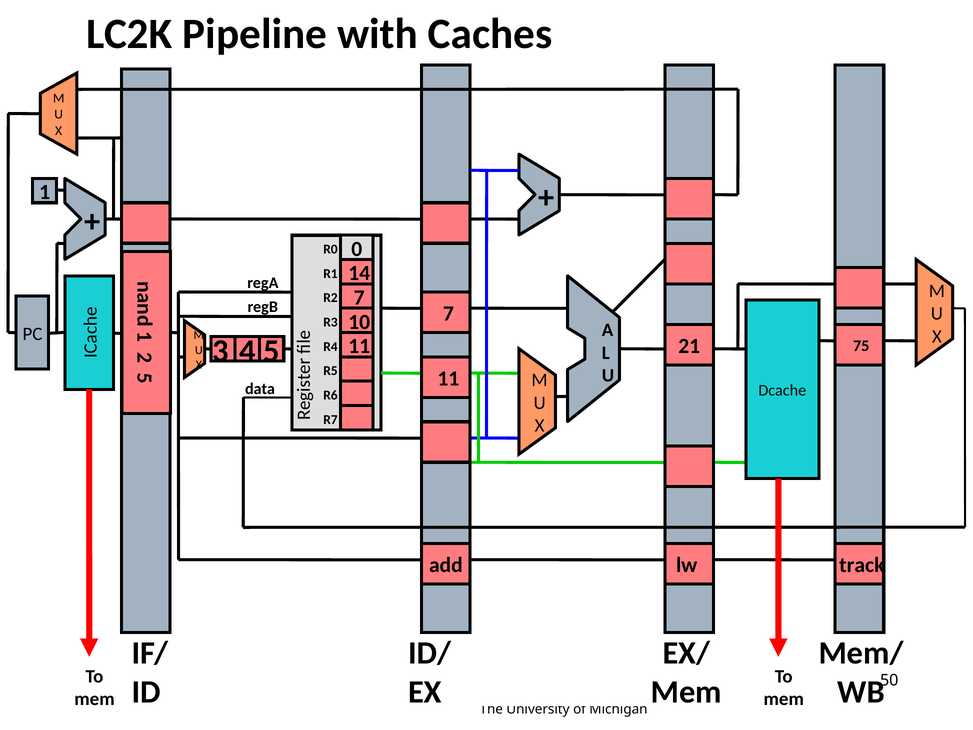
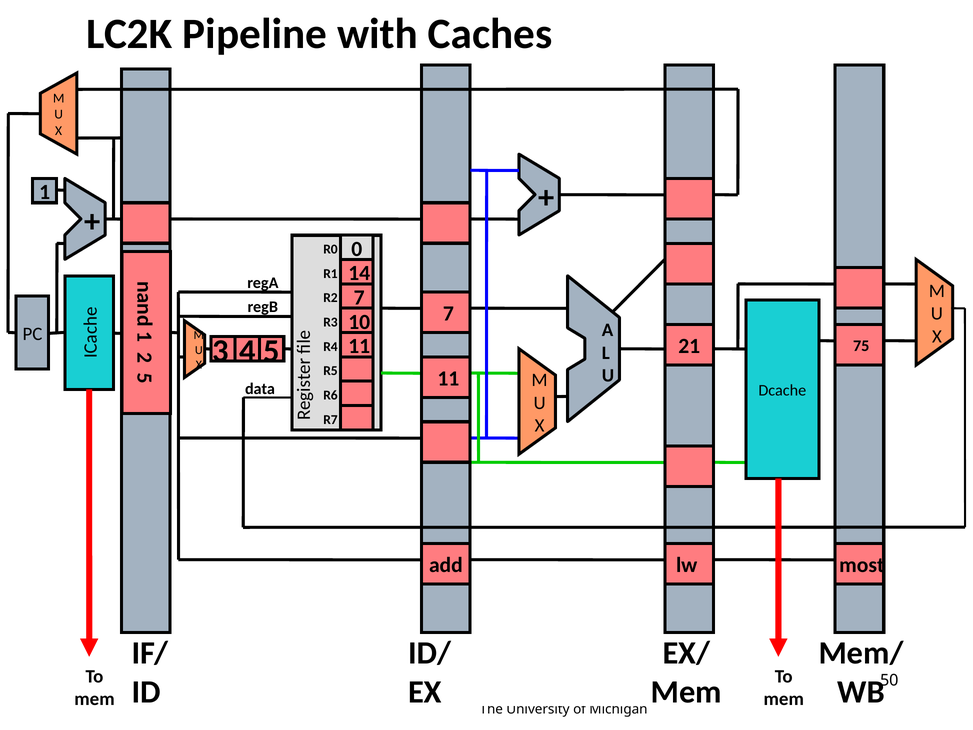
track: track -> most (862, 565)
